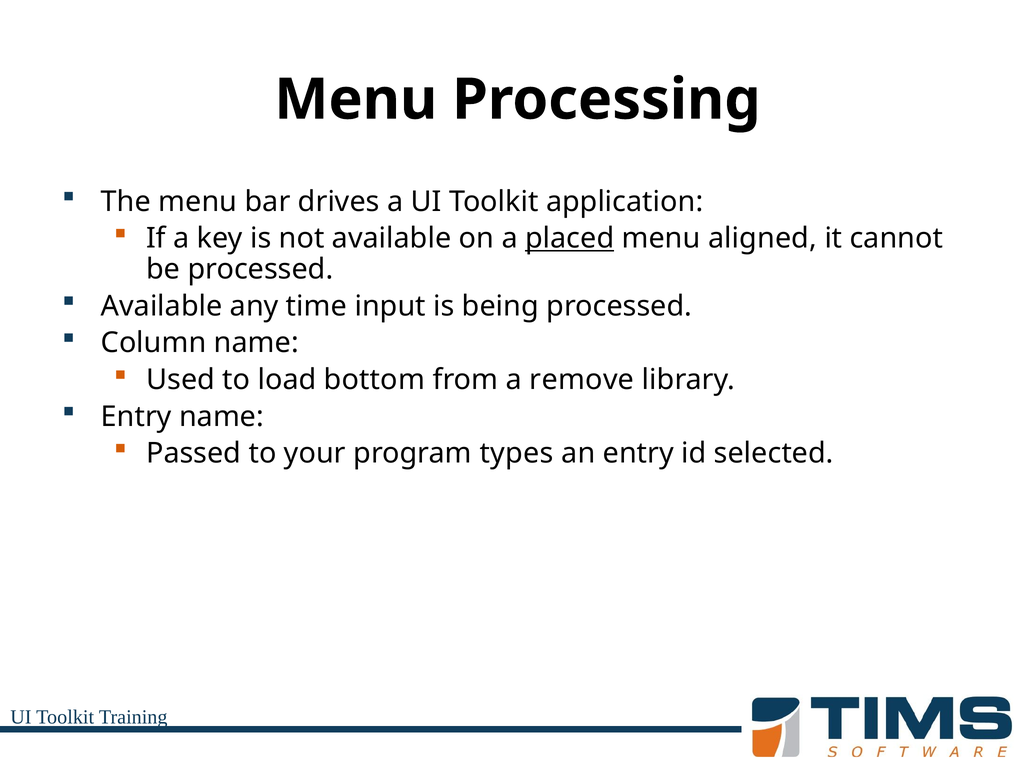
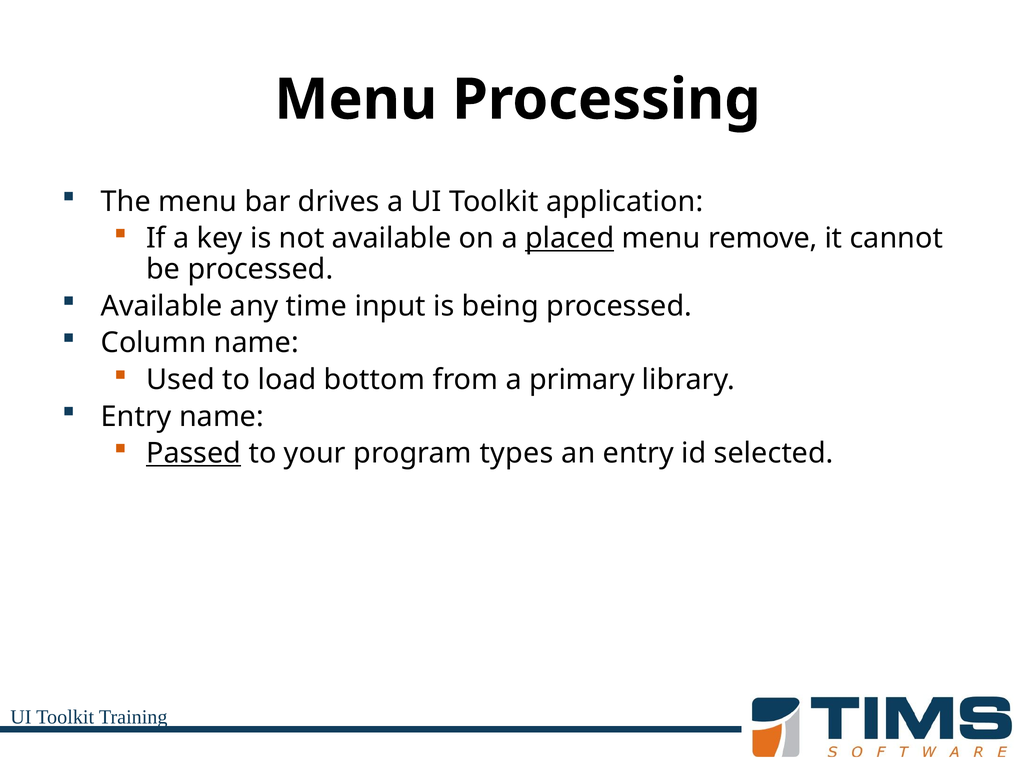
aligned: aligned -> remove (763, 238)
remove: remove -> primary (582, 380)
Passed underline: none -> present (194, 453)
